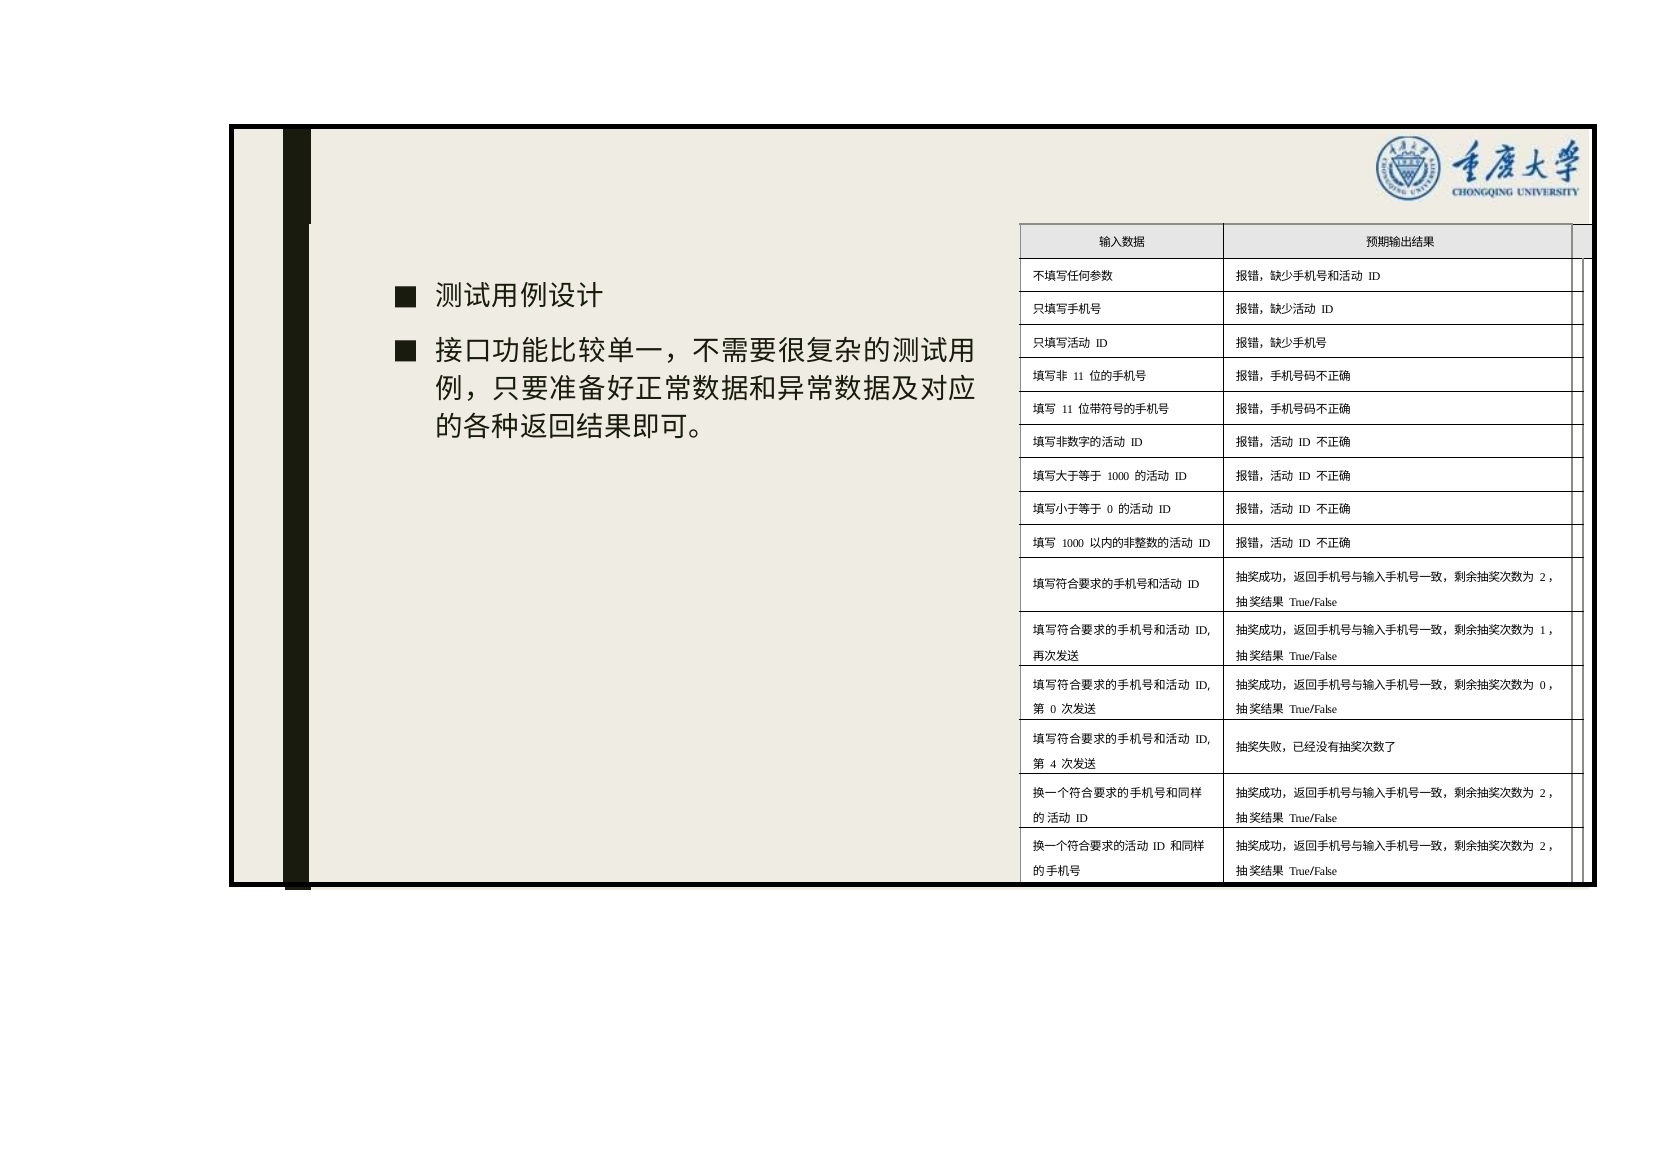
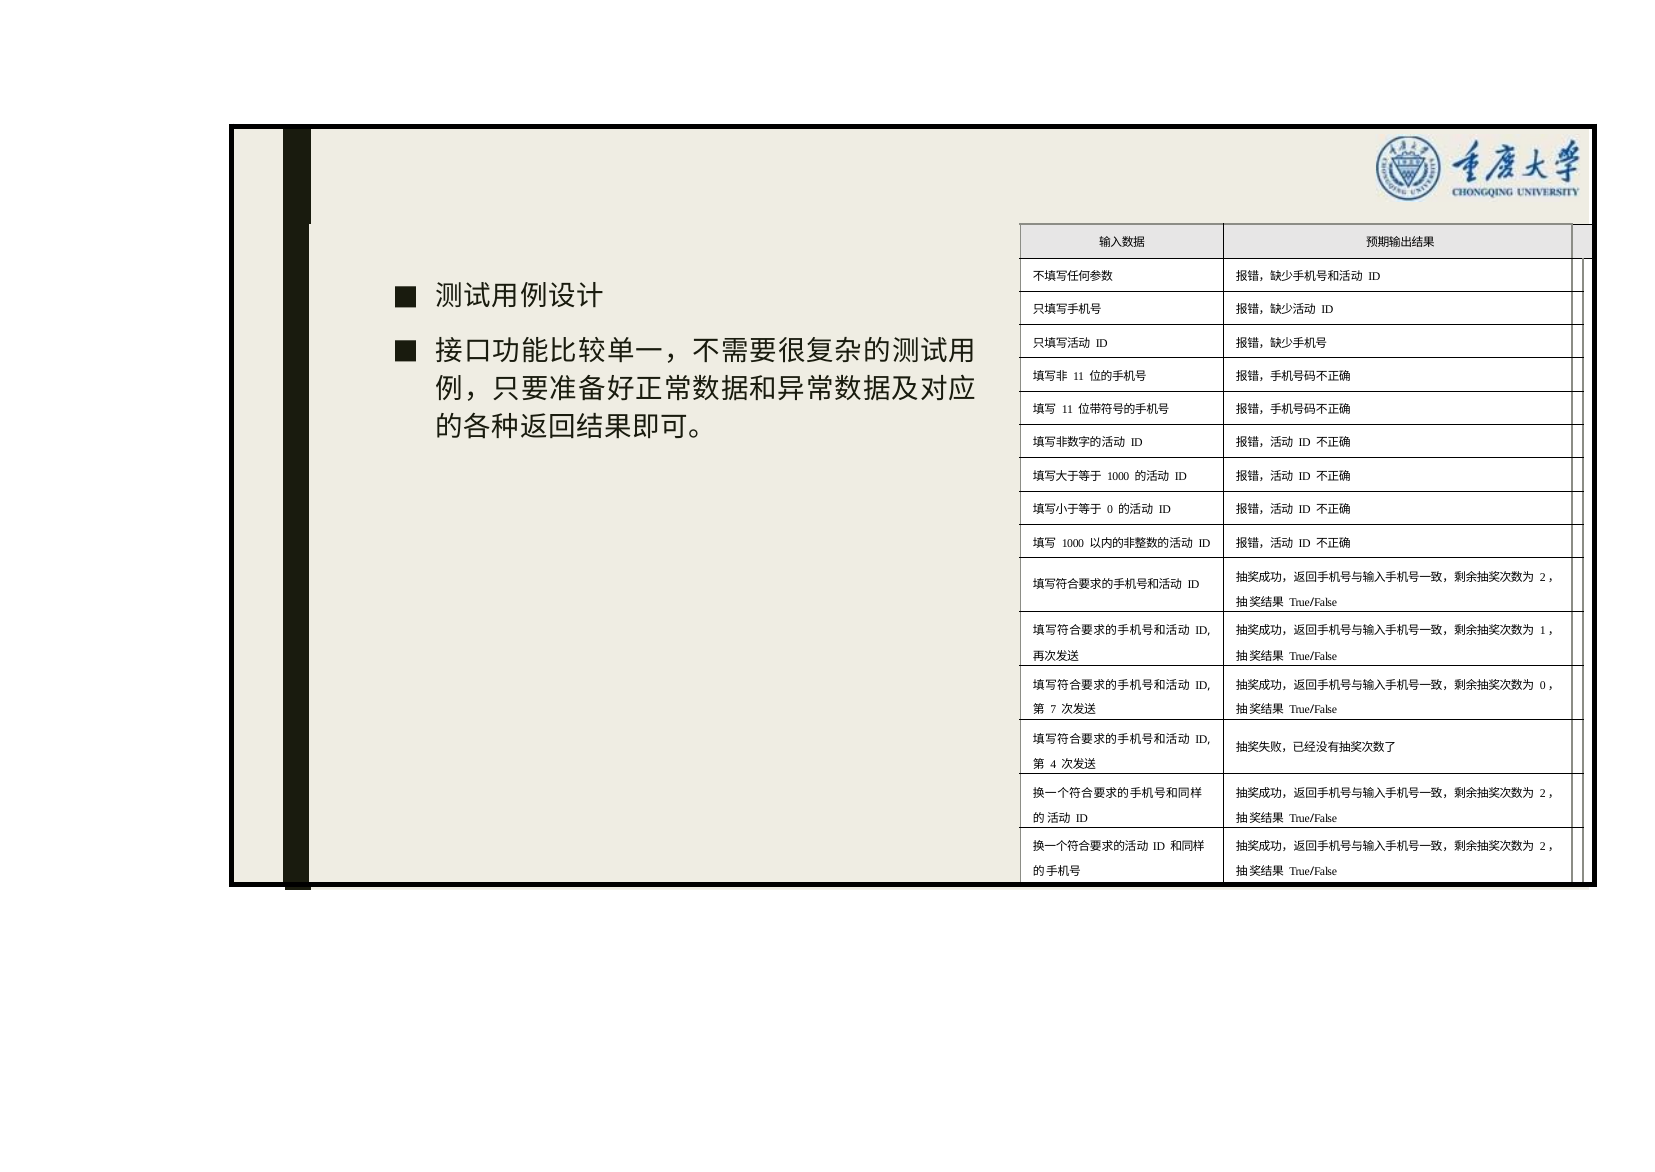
0: 0 -> 7 (1053, 709)
